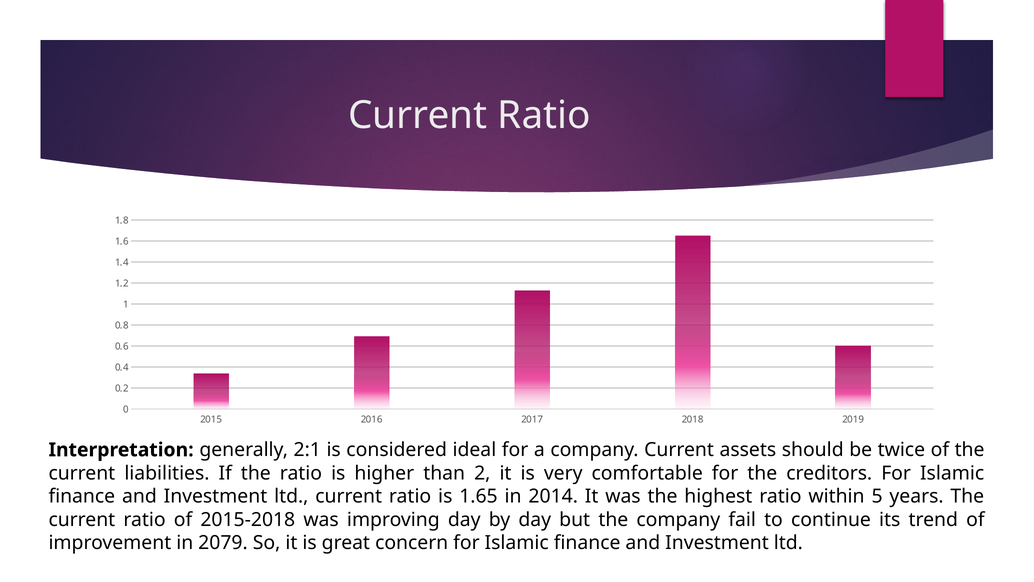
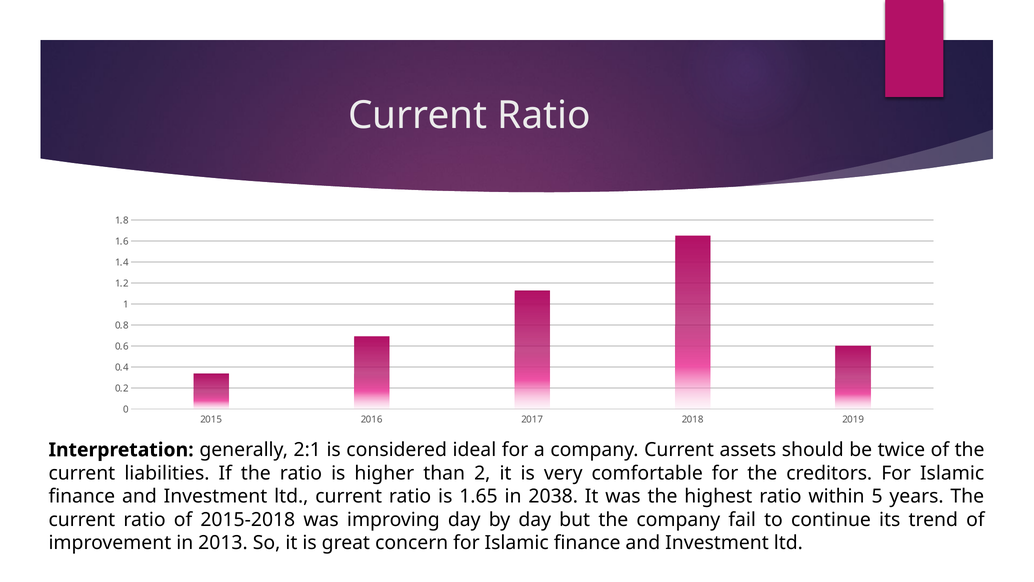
2014: 2014 -> 2038 (553, 496)
2079: 2079 -> 2013 (223, 543)
